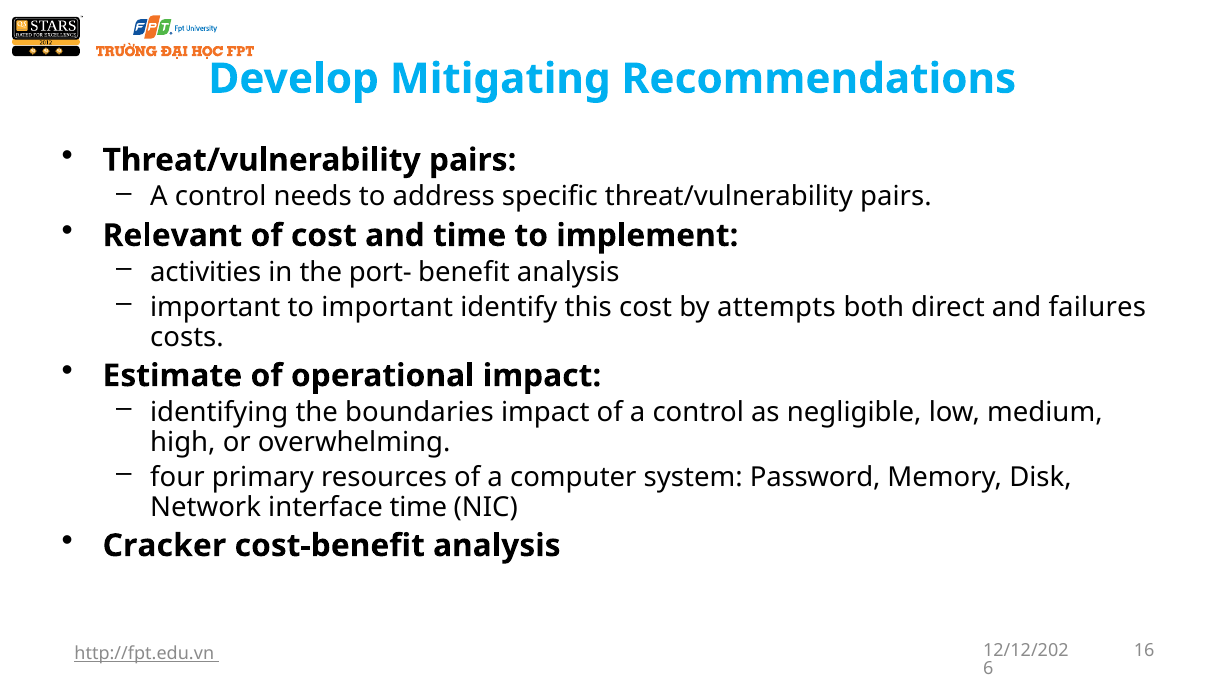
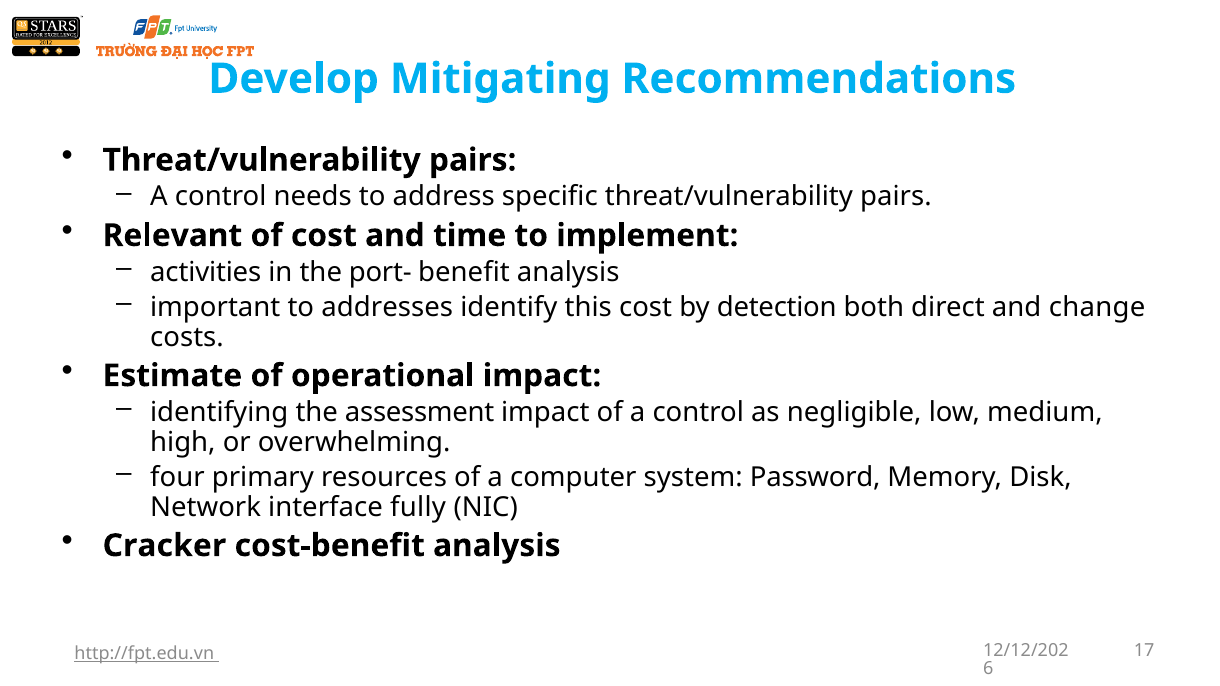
to important: important -> addresses (387, 308)
attempts: attempts -> detection (777, 308)
failures: failures -> change (1097, 308)
boundaries: boundaries -> assessment (420, 413)
interface time: time -> fully (418, 507)
16: 16 -> 17 (1144, 651)
